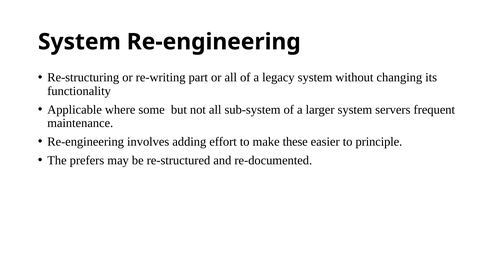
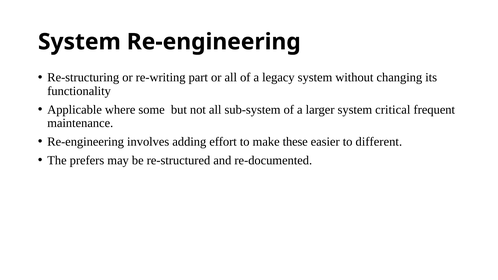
servers: servers -> critical (393, 110)
principle: principle -> different (379, 142)
